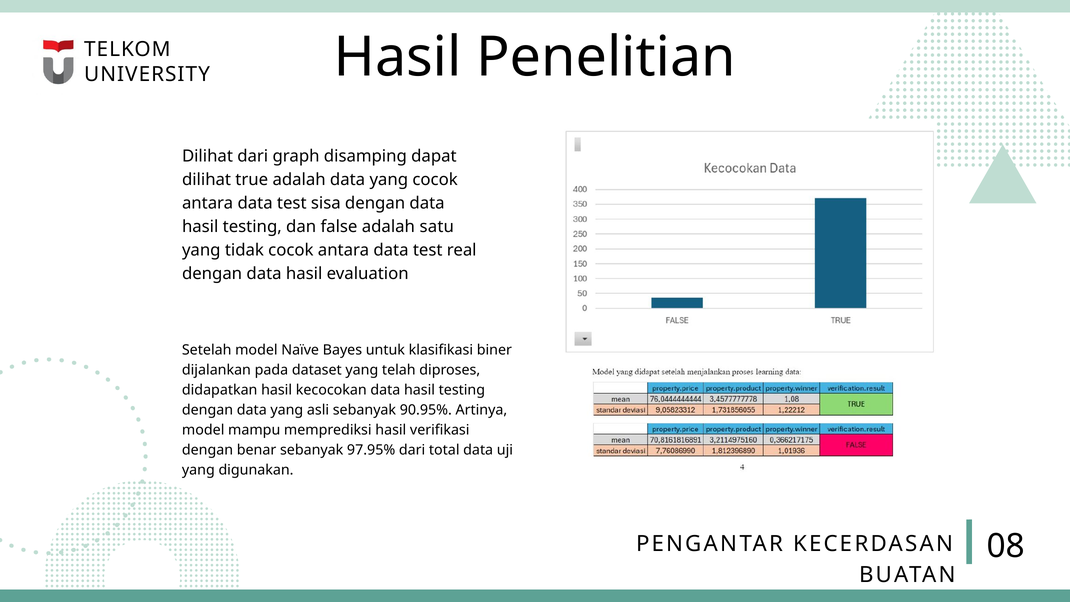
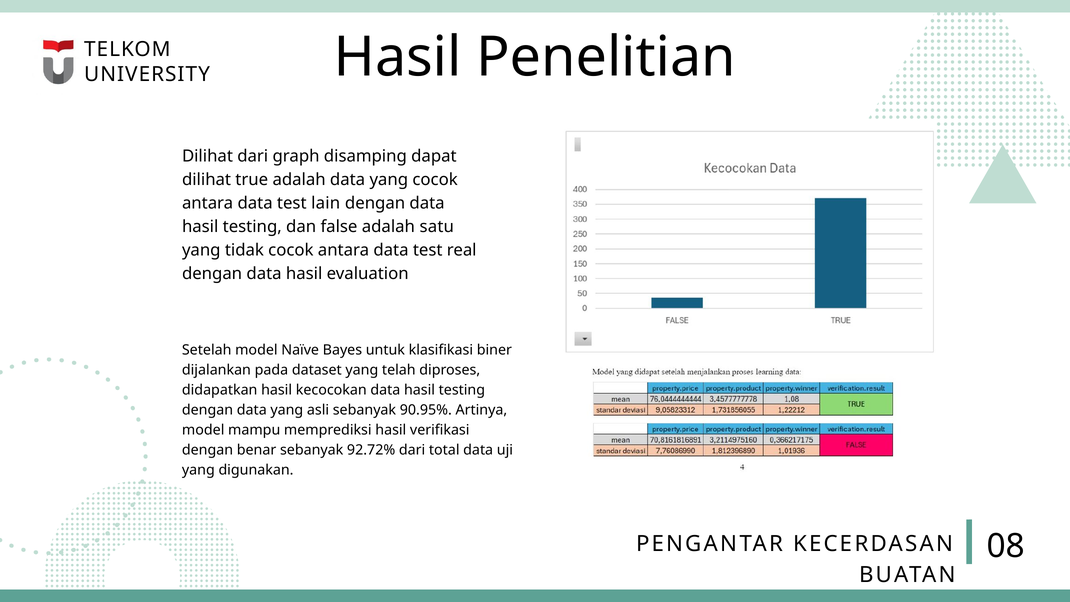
sisa: sisa -> lain (326, 203)
97.95%: 97.95% -> 92.72% (371, 450)
